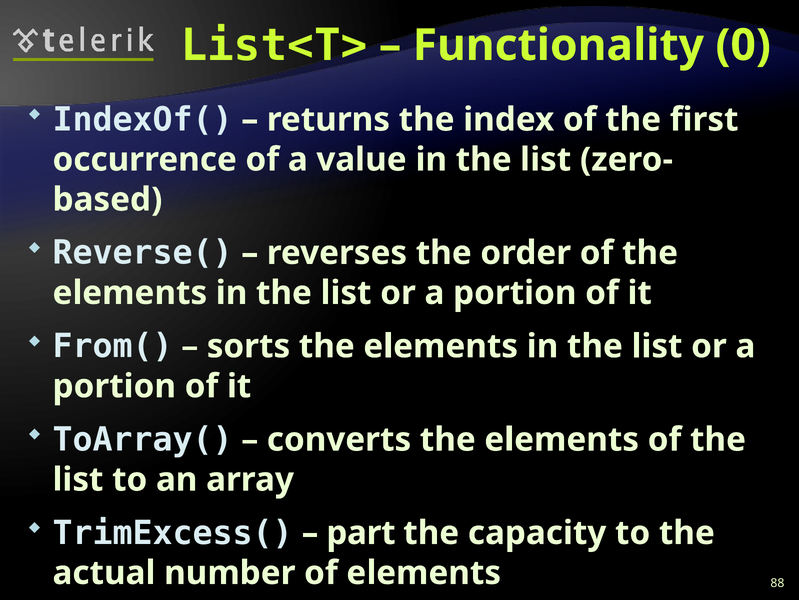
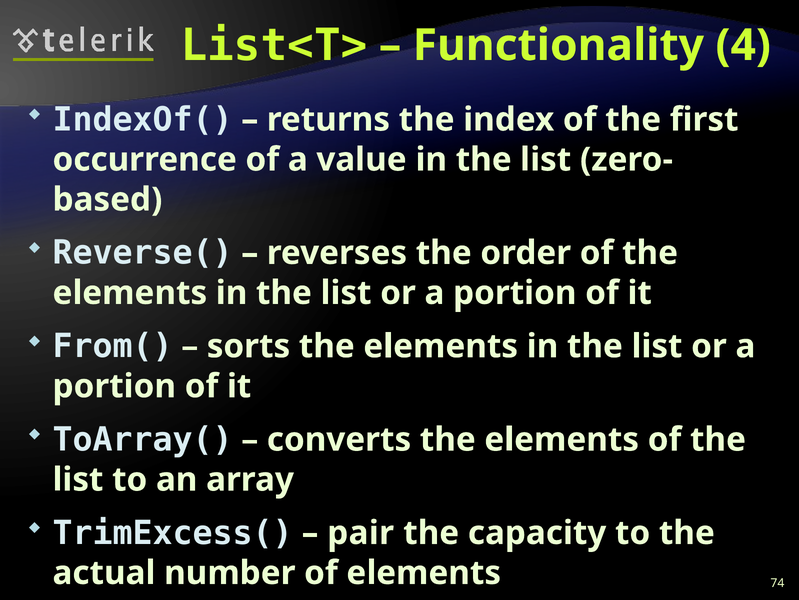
0: 0 -> 4 (743, 45)
part: part -> pair (361, 532)
88: 88 -> 74 (777, 582)
